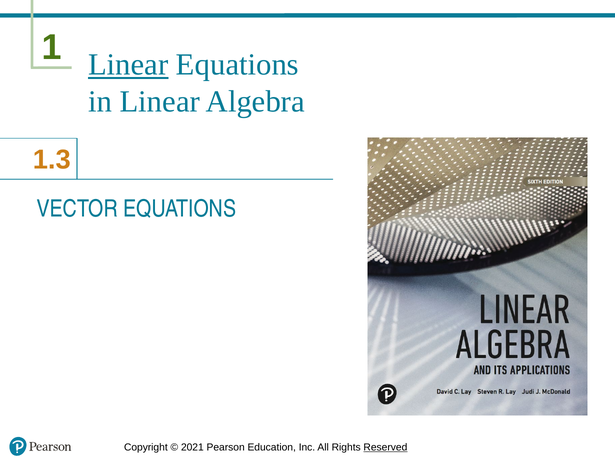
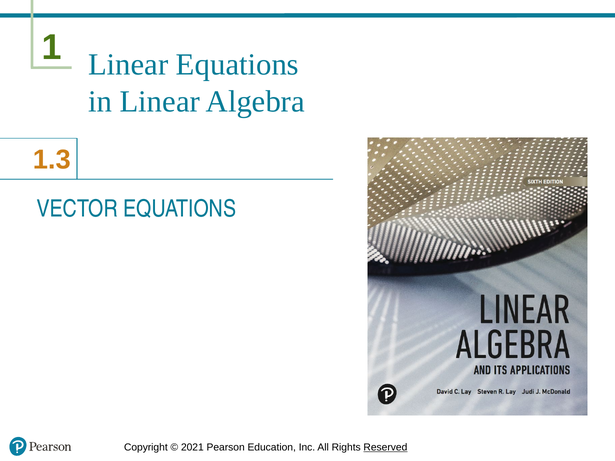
Linear underline: present -> none (128, 65)
